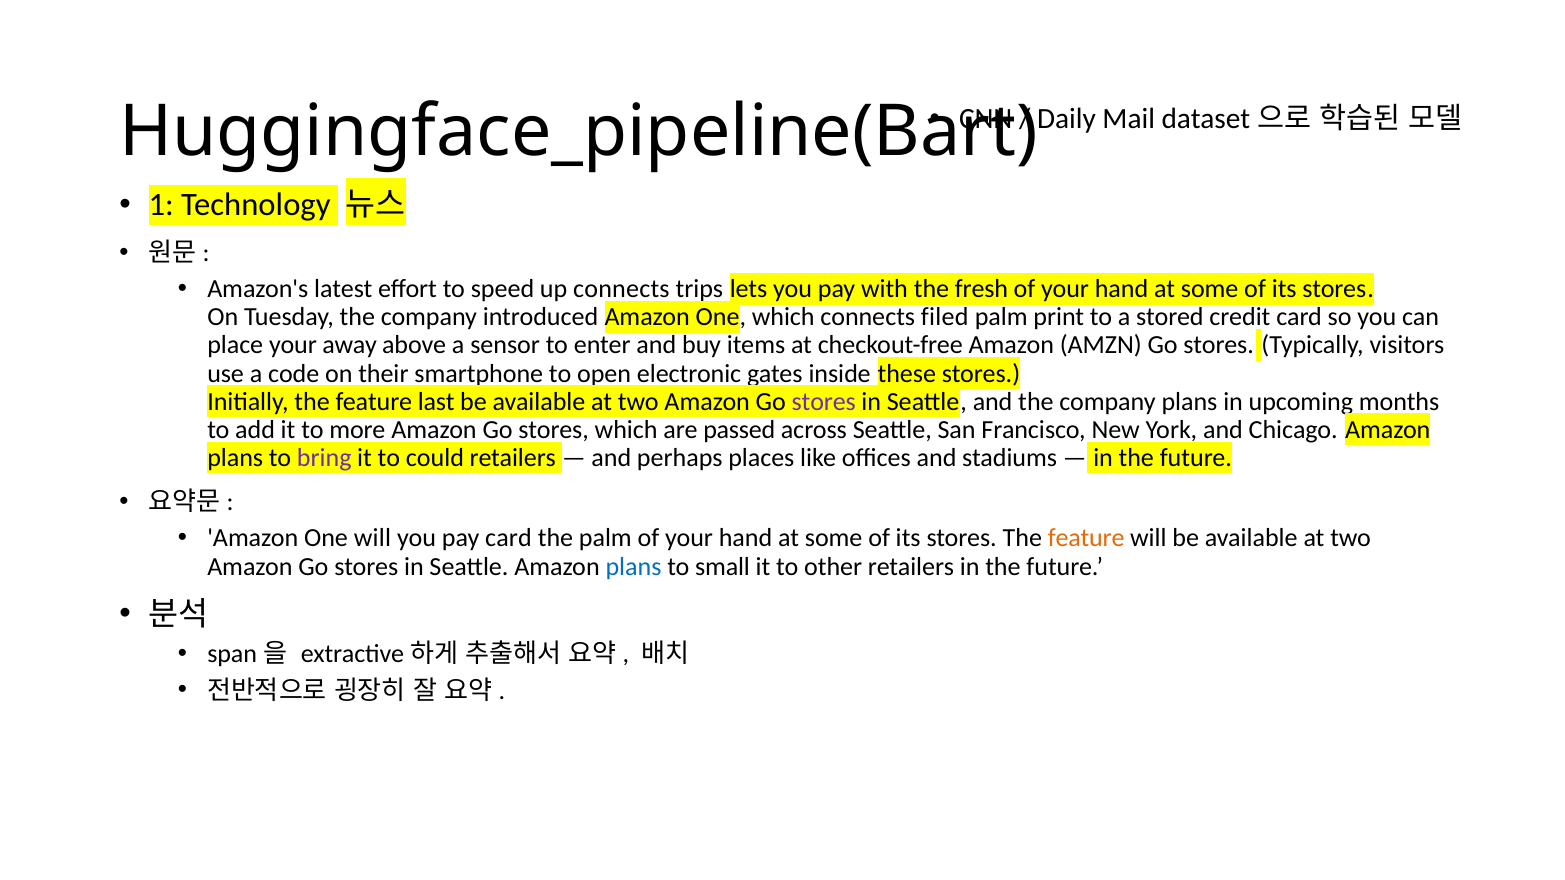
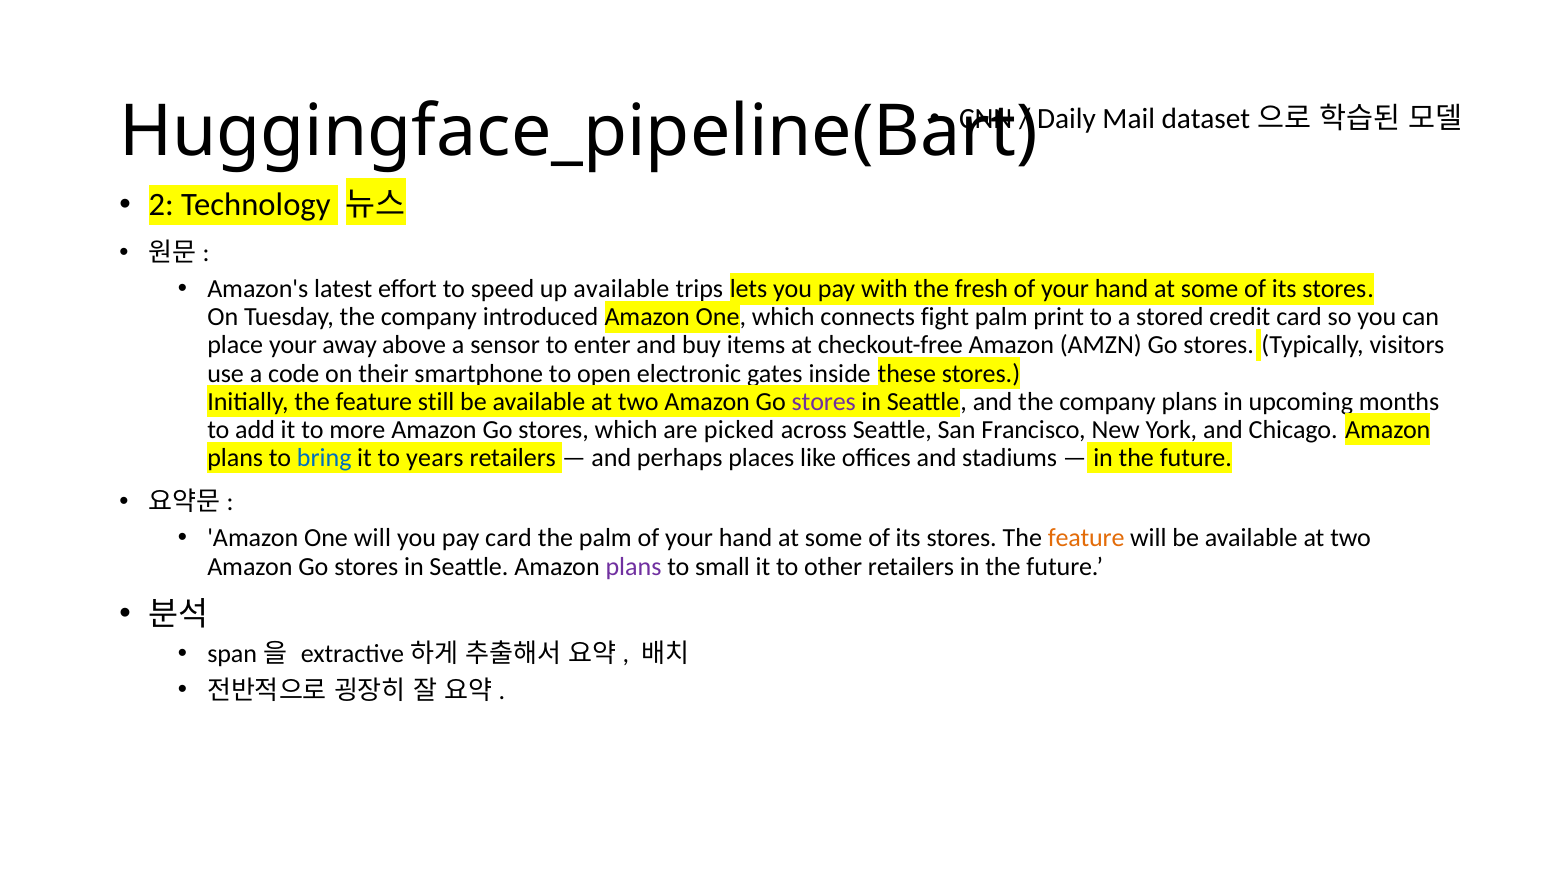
1: 1 -> 2 (161, 205)
up connects: connects -> available (621, 289)
filed: filed -> fight (945, 317)
last: last -> still (436, 402)
passed: passed -> picked (739, 430)
bring colour: purple -> blue (324, 458)
could: could -> years (435, 458)
plans colour: blue -> purple (634, 567)
